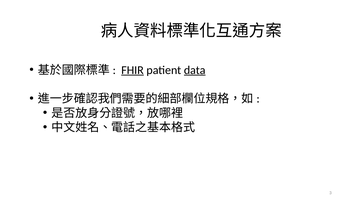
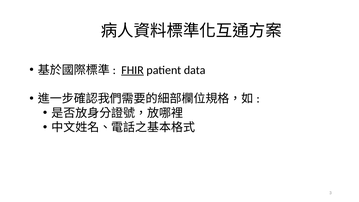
data underline: present -> none (195, 70)
